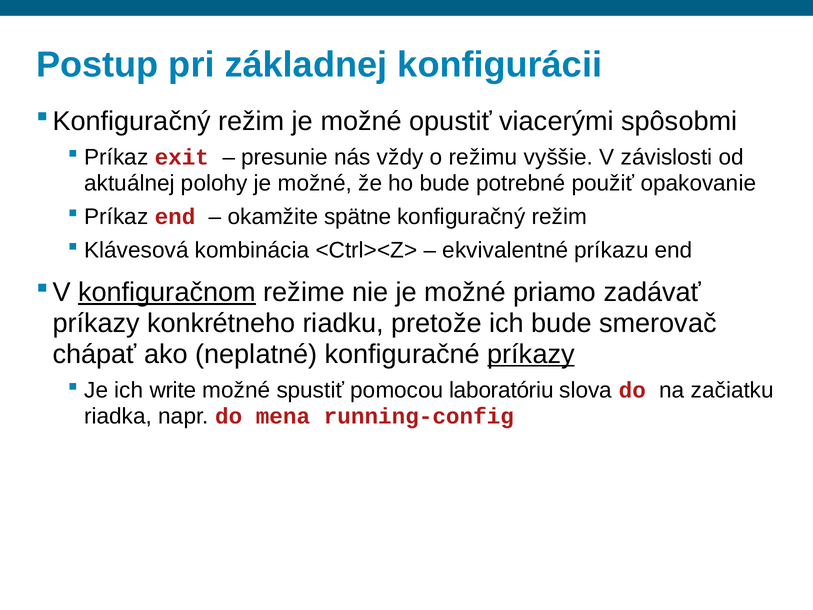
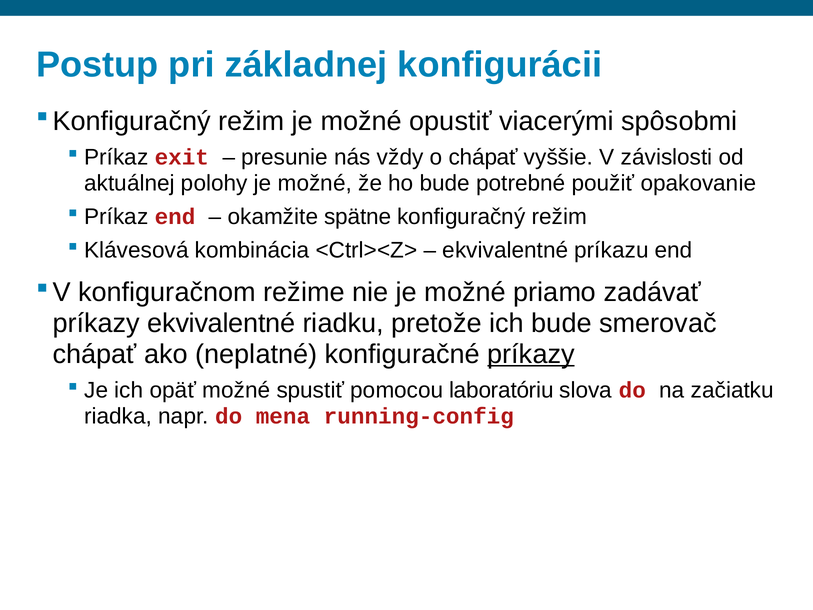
o režimu: režimu -> chápať (483, 157)
konfiguračnom underline: present -> none (167, 292)
príkazy konkrétneho: konkrétneho -> ekvivalentné (221, 323)
write: write -> opäť (173, 390)
